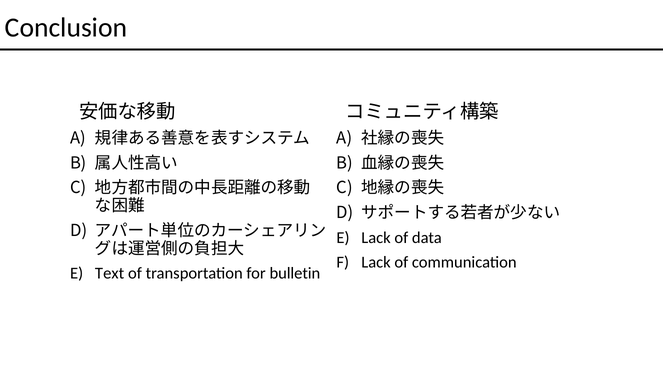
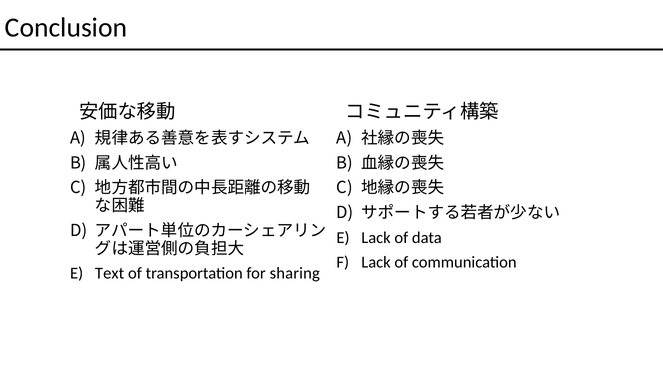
bulletin: bulletin -> sharing (295, 273)
